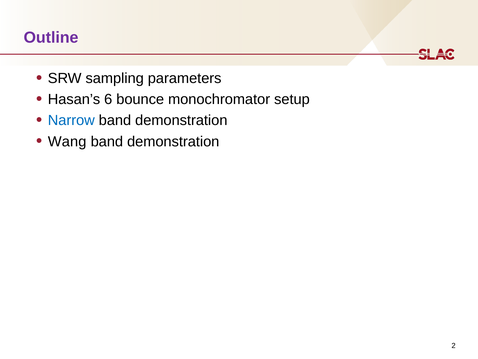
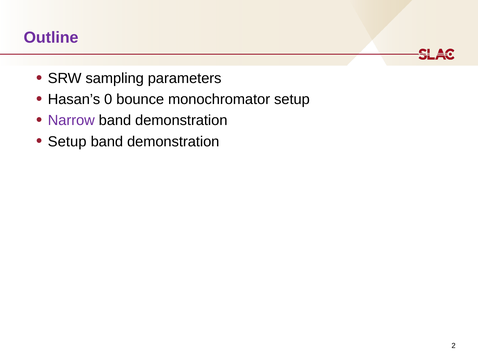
6: 6 -> 0 (108, 99)
Narrow colour: blue -> purple (71, 120)
Wang: Wang -> Setup (67, 141)
